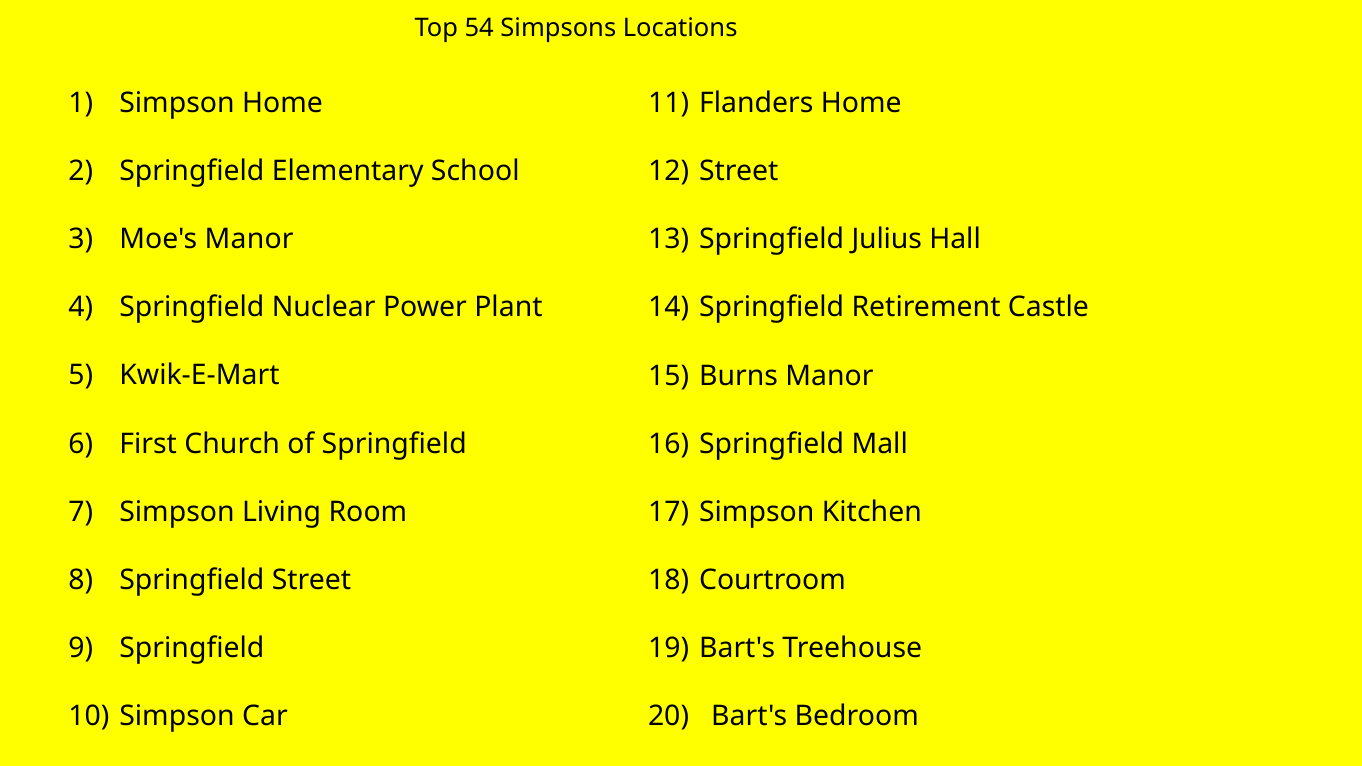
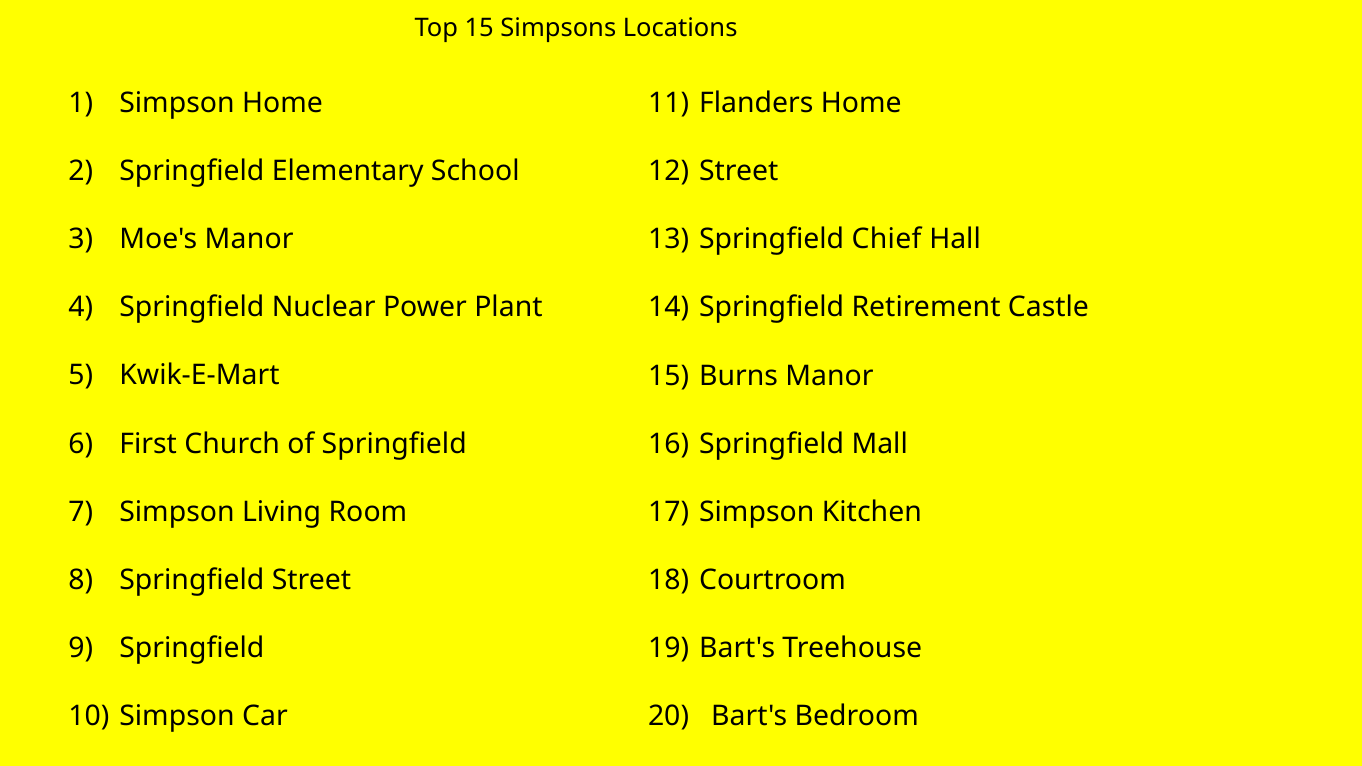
Top 54: 54 -> 15 (479, 28)
Julius: Julius -> Chief (887, 240)
